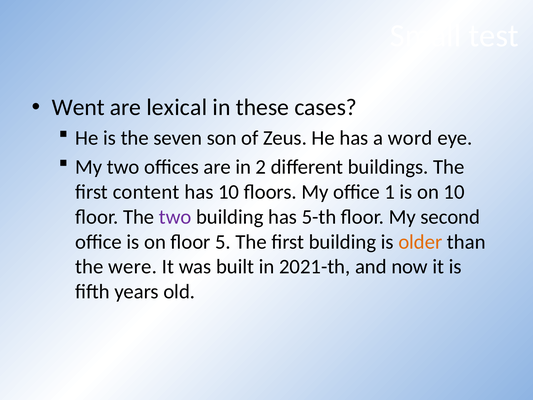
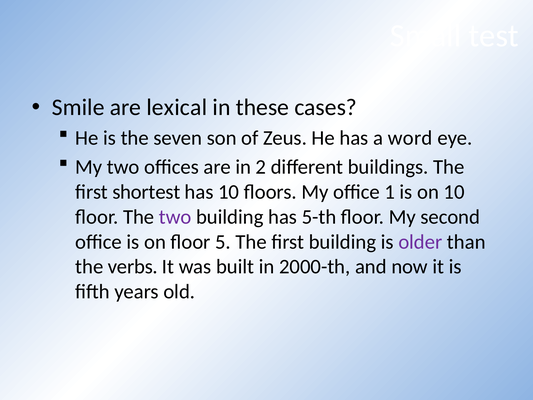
Went: Went -> Smile (78, 107)
content: content -> shortest (146, 192)
older colour: orange -> purple (420, 242)
were: were -> verbs (133, 267)
2021-th: 2021-th -> 2000-th (315, 267)
